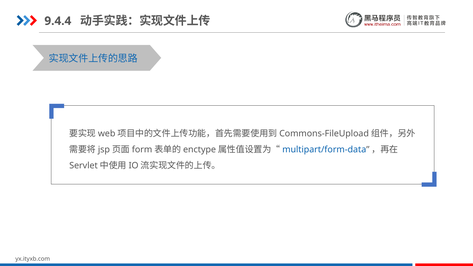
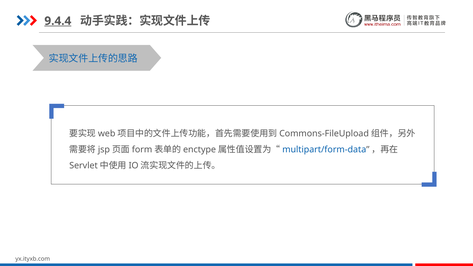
9.4.4 underline: none -> present (58, 21)
